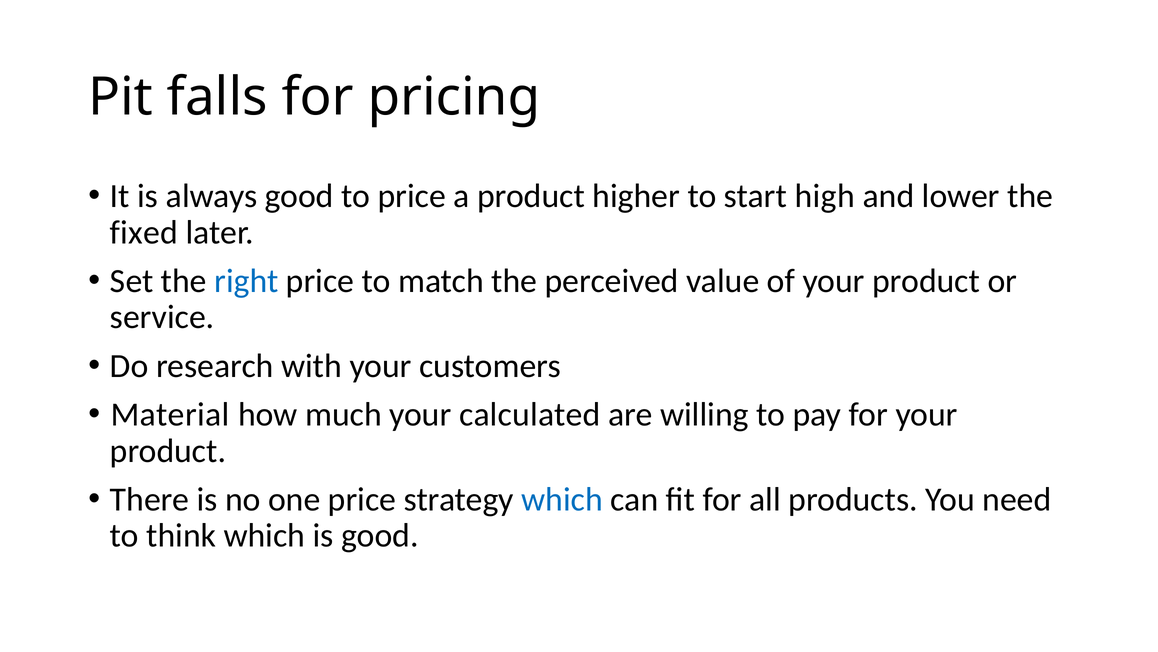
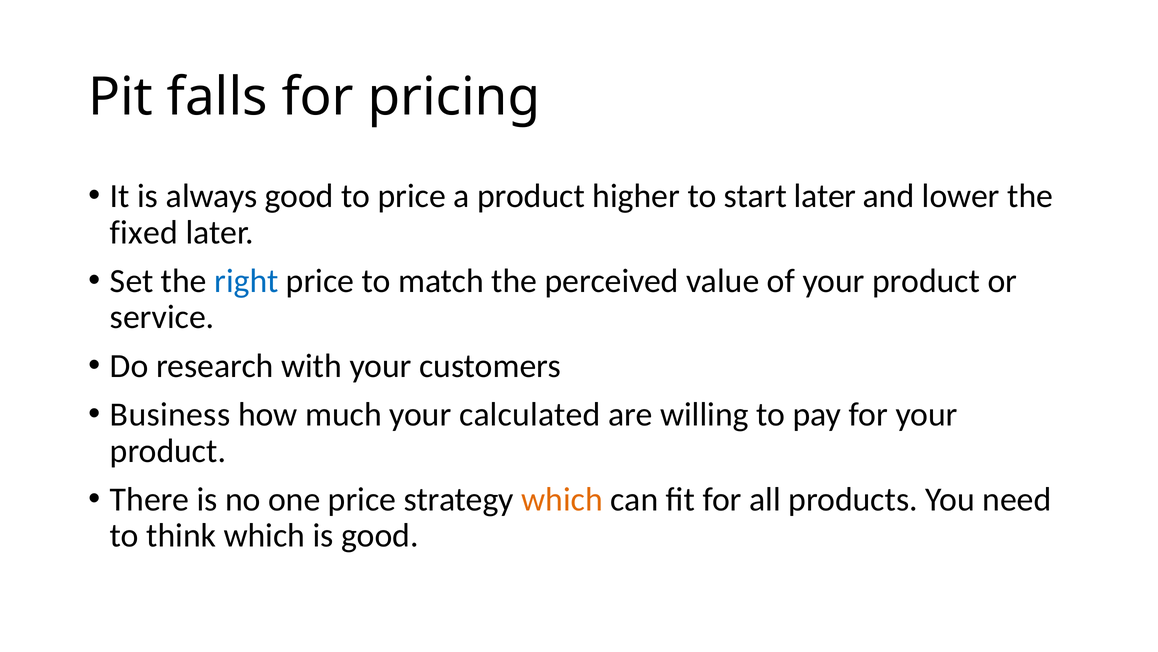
start high: high -> later (825, 196)
Material: Material -> Business (170, 414)
which colour: blue -> orange (562, 499)
